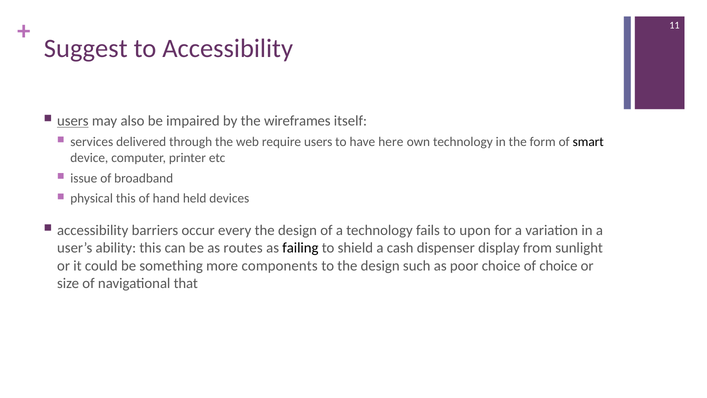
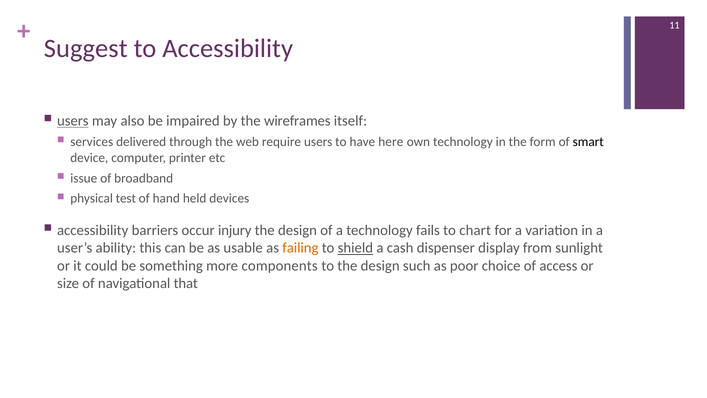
physical this: this -> test (126, 198)
every: every -> injury (235, 230)
upon: upon -> chart (475, 230)
routes: routes -> usable (243, 248)
failing colour: black -> orange (300, 248)
shield underline: none -> present (355, 248)
of choice: choice -> access (558, 266)
